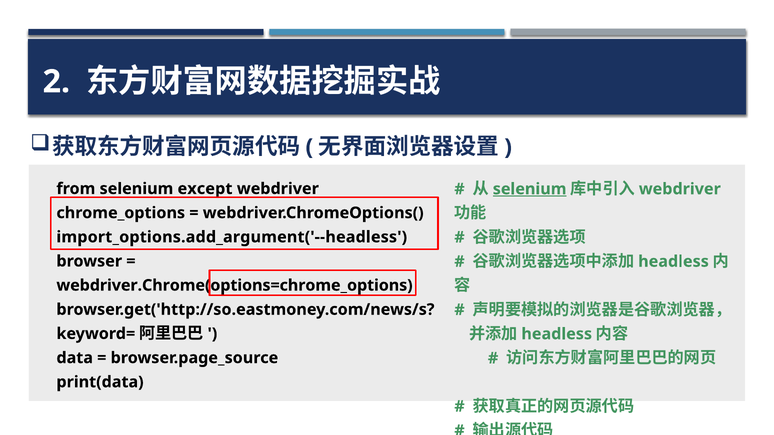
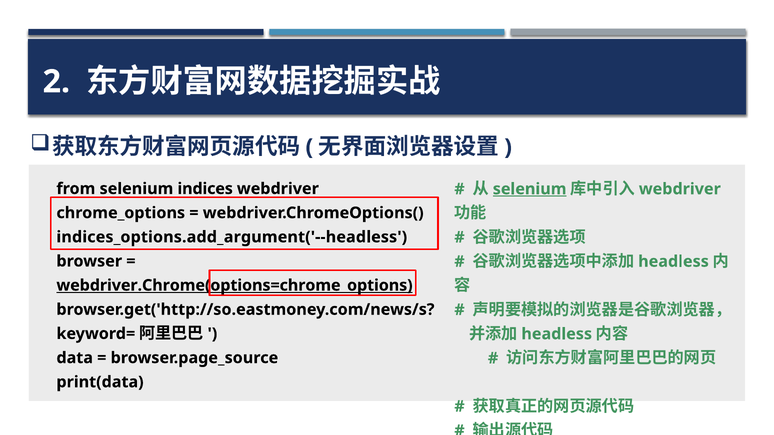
except: except -> indices (205, 189)
import_options.add_argument('--headless: import_options.add_argument('--headless -> indices_options.add_argument('--headless (232, 237)
webdriver.Chrome(options=chrome_options underline: none -> present (235, 286)
